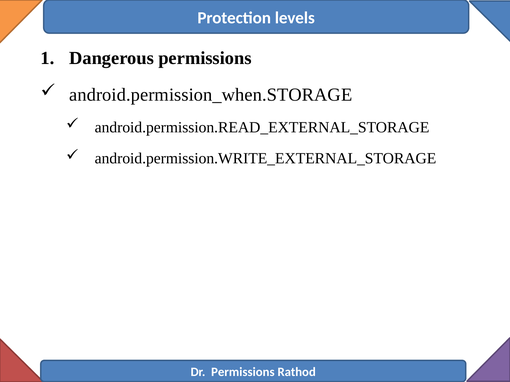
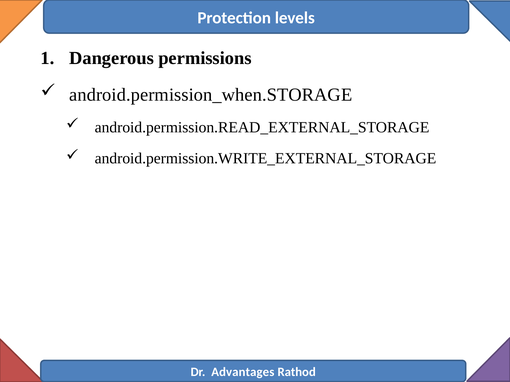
Dr Permissions: Permissions -> Advantages (243, 372)
